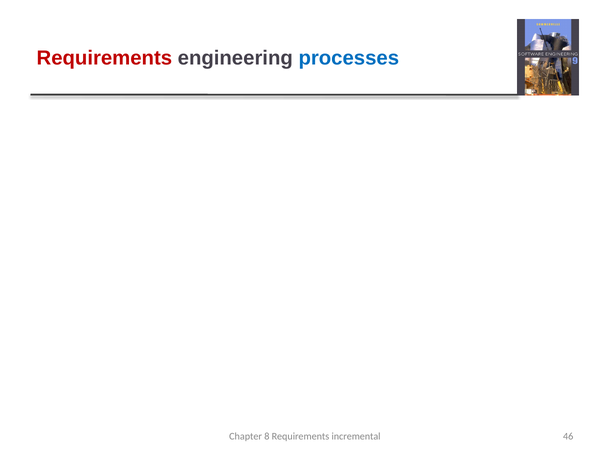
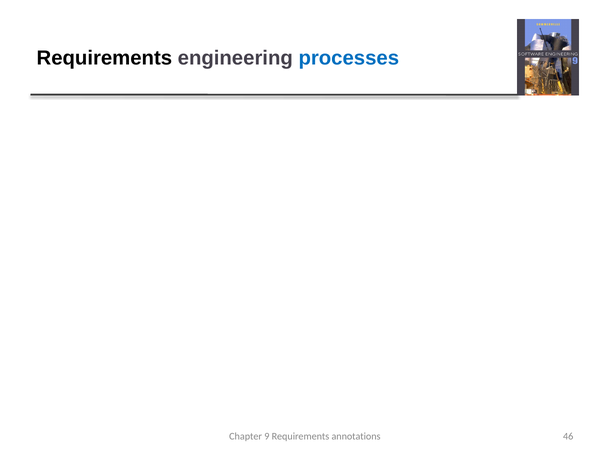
Requirements colour: red -> black (104, 58)
8: 8 -> 9 (267, 437)
incremental: incremental -> annotations (356, 437)
